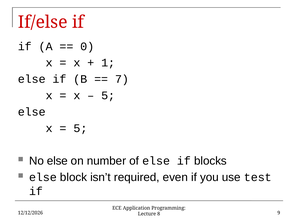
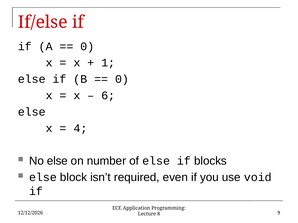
7: 7 -> 0 (122, 79)
5: 5 -> 6 (108, 96)
5: 5 -> 4 (80, 129)
test: test -> void (258, 178)
